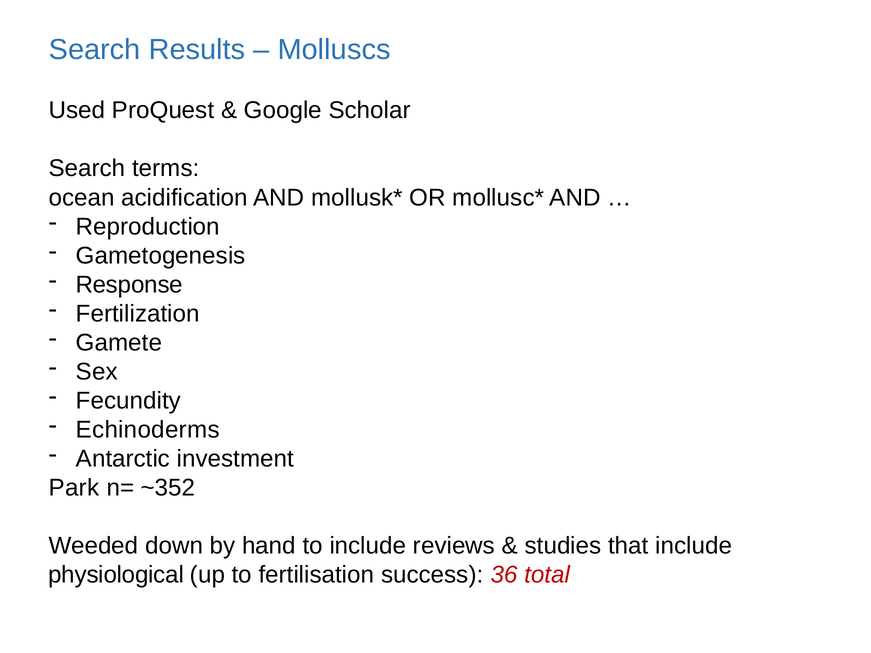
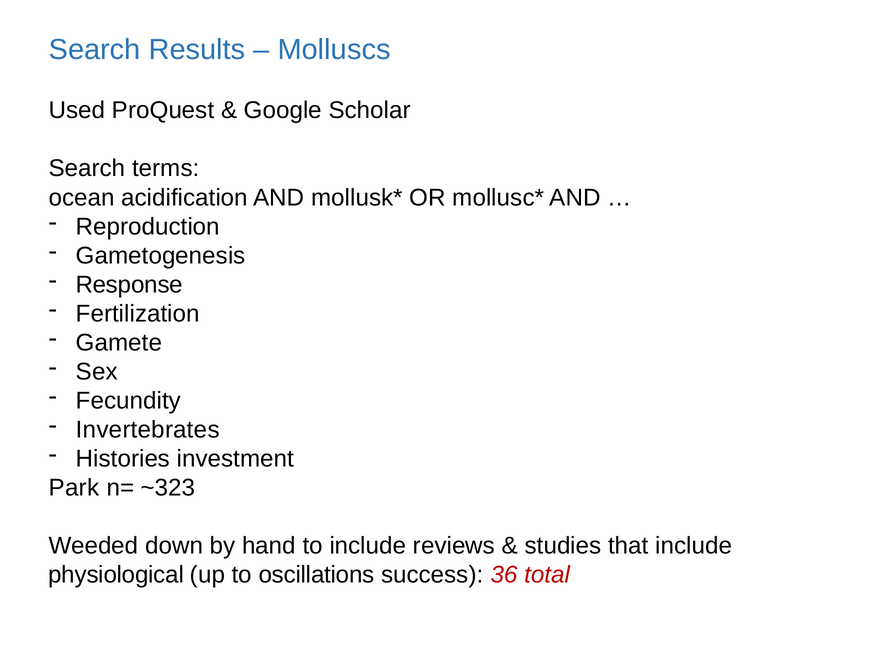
Echinoderms: Echinoderms -> Invertebrates (148, 430)
Antarctic: Antarctic -> Histories (123, 459)
~352: ~352 -> ~323 (168, 488)
fertilisation: fertilisation -> oscillations (317, 575)
